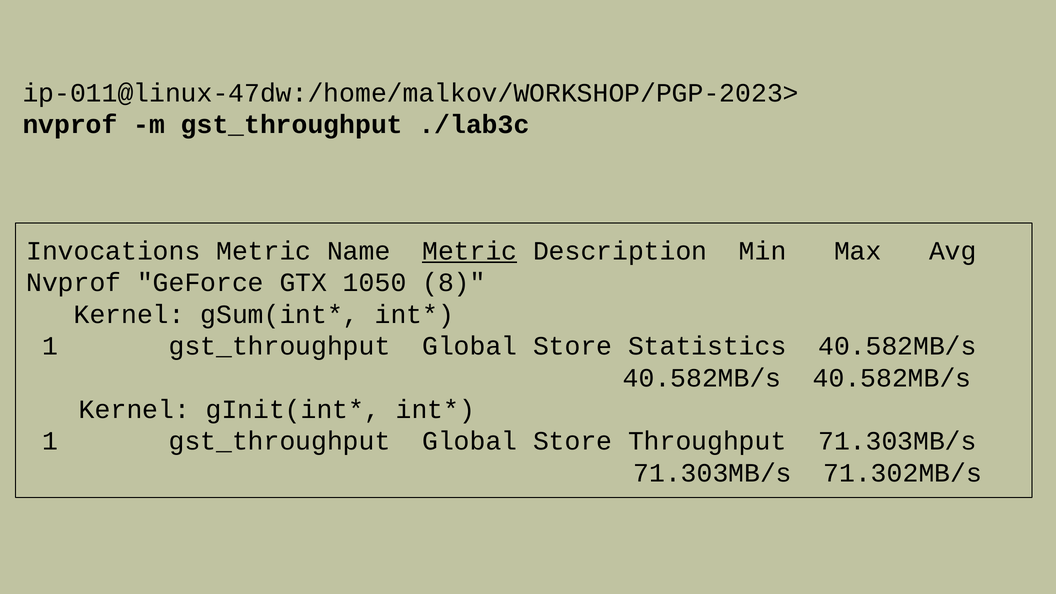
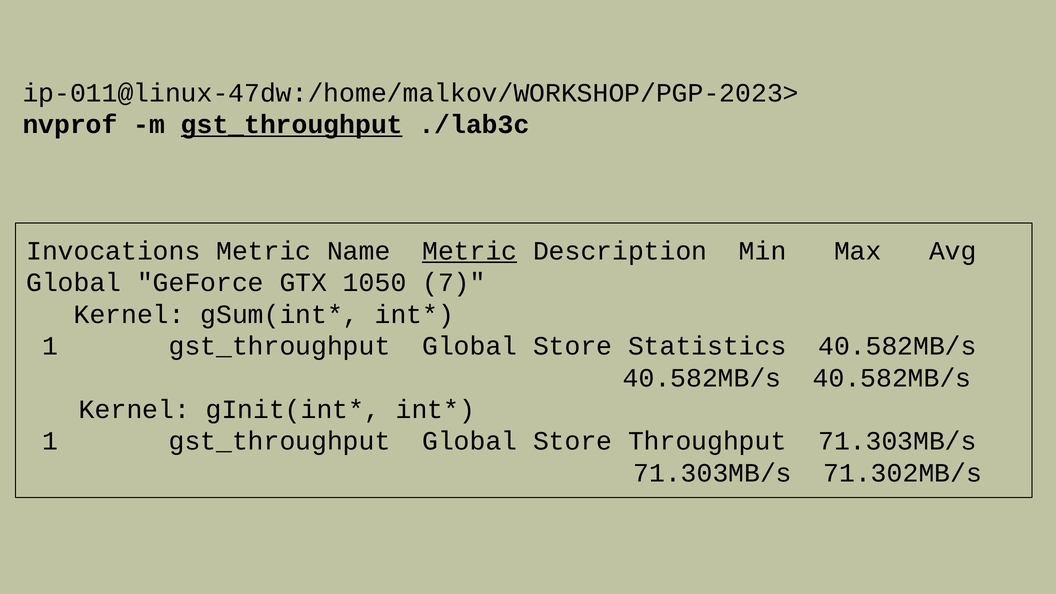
gst_throughput underline: none -> present (292, 125)
Nvprof: Nvprof -> Global (74, 283)
8: 8 -> 7 (454, 283)
